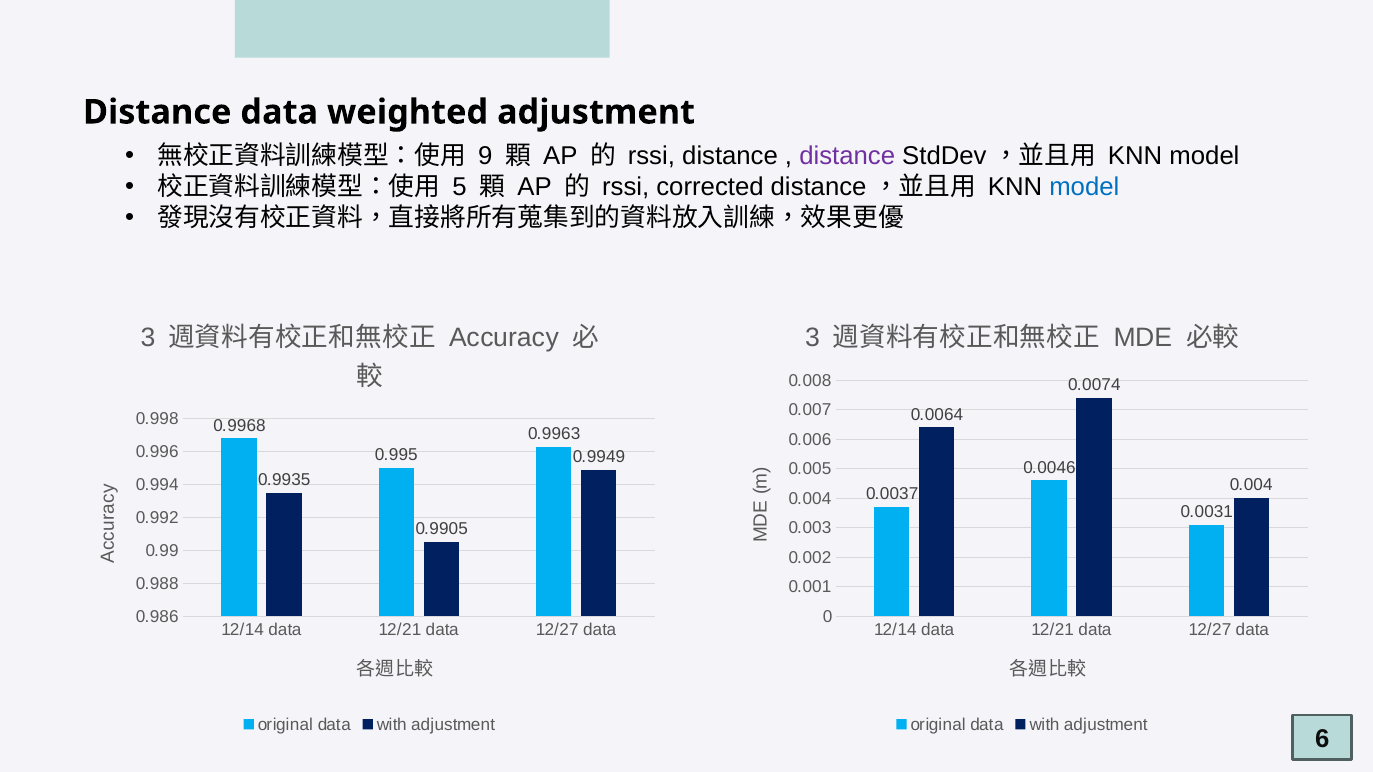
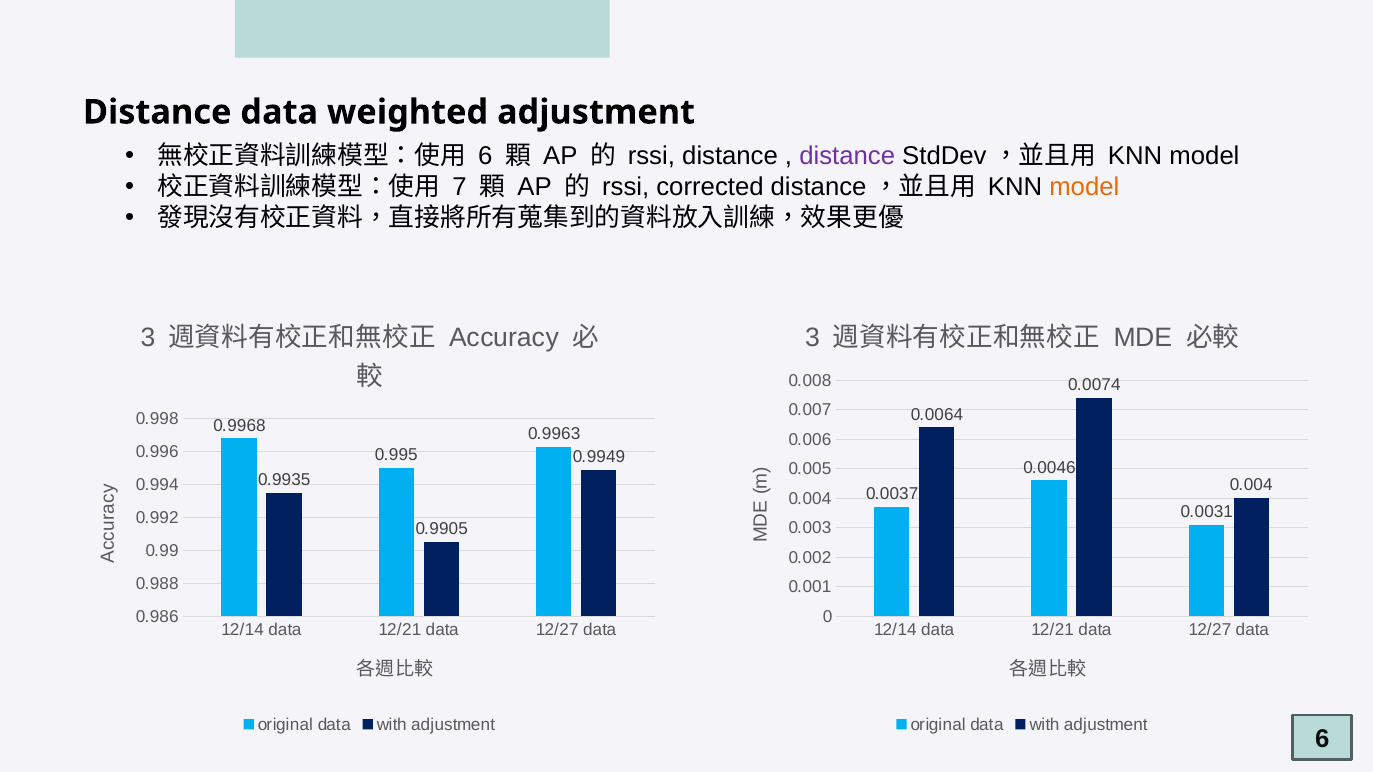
9: 9 -> 6 (485, 156)
5: 5 -> 7 (459, 187)
model colour: blue -> orange (1084, 187)
